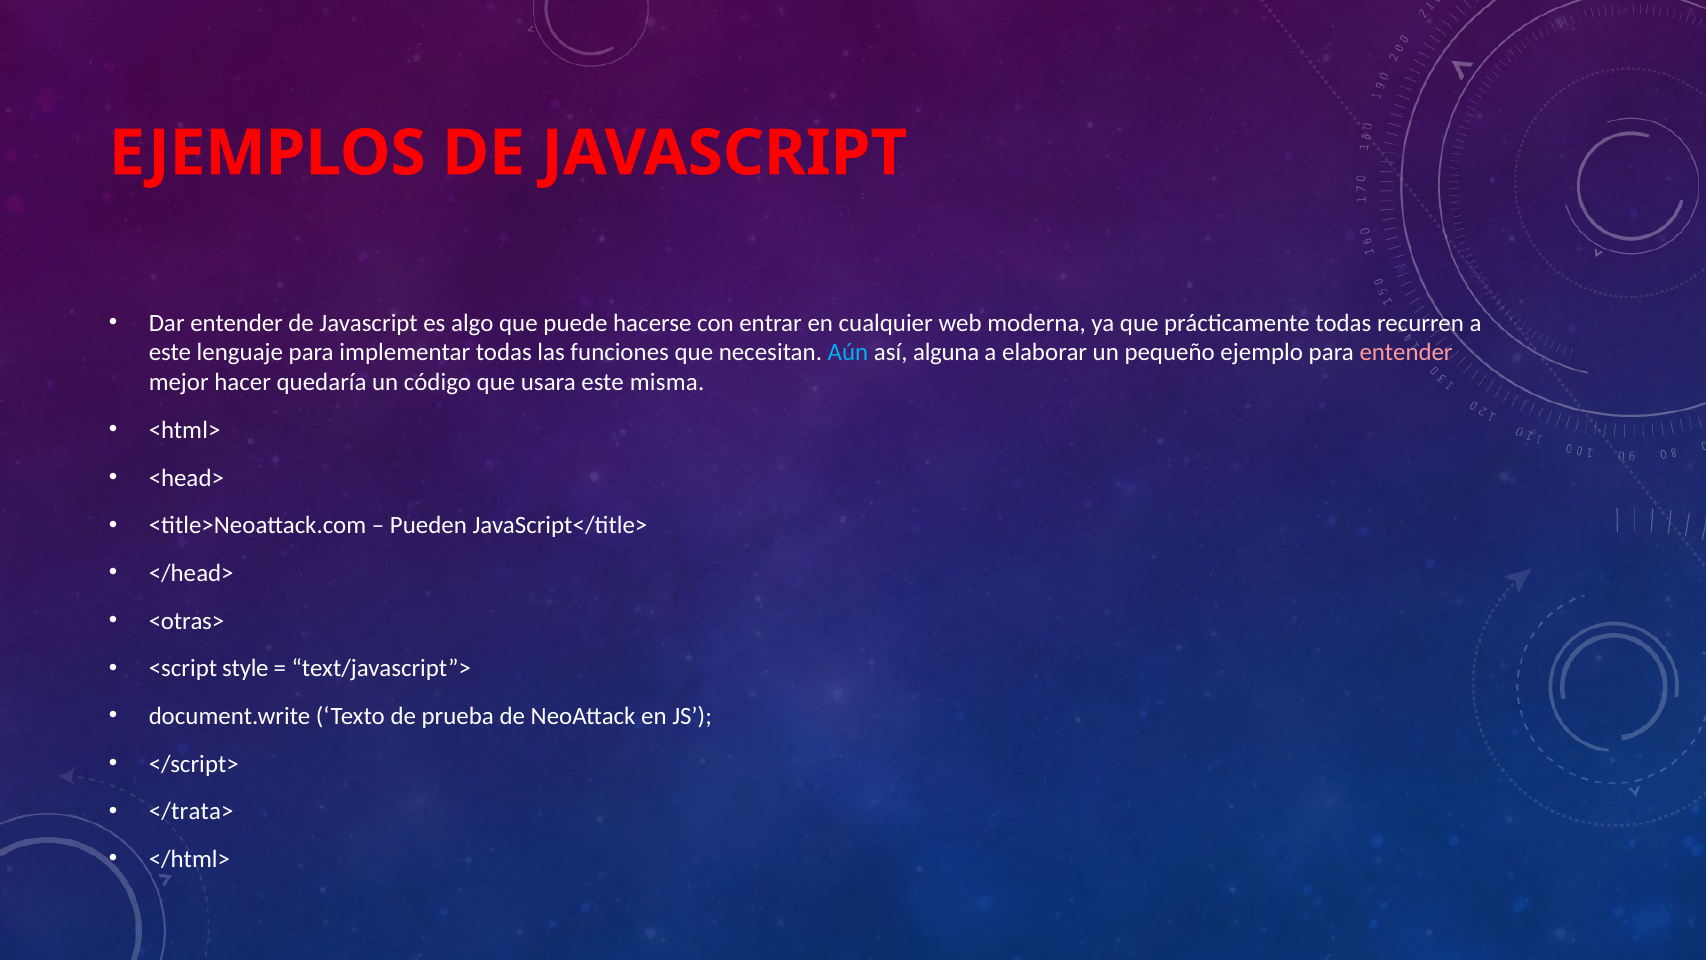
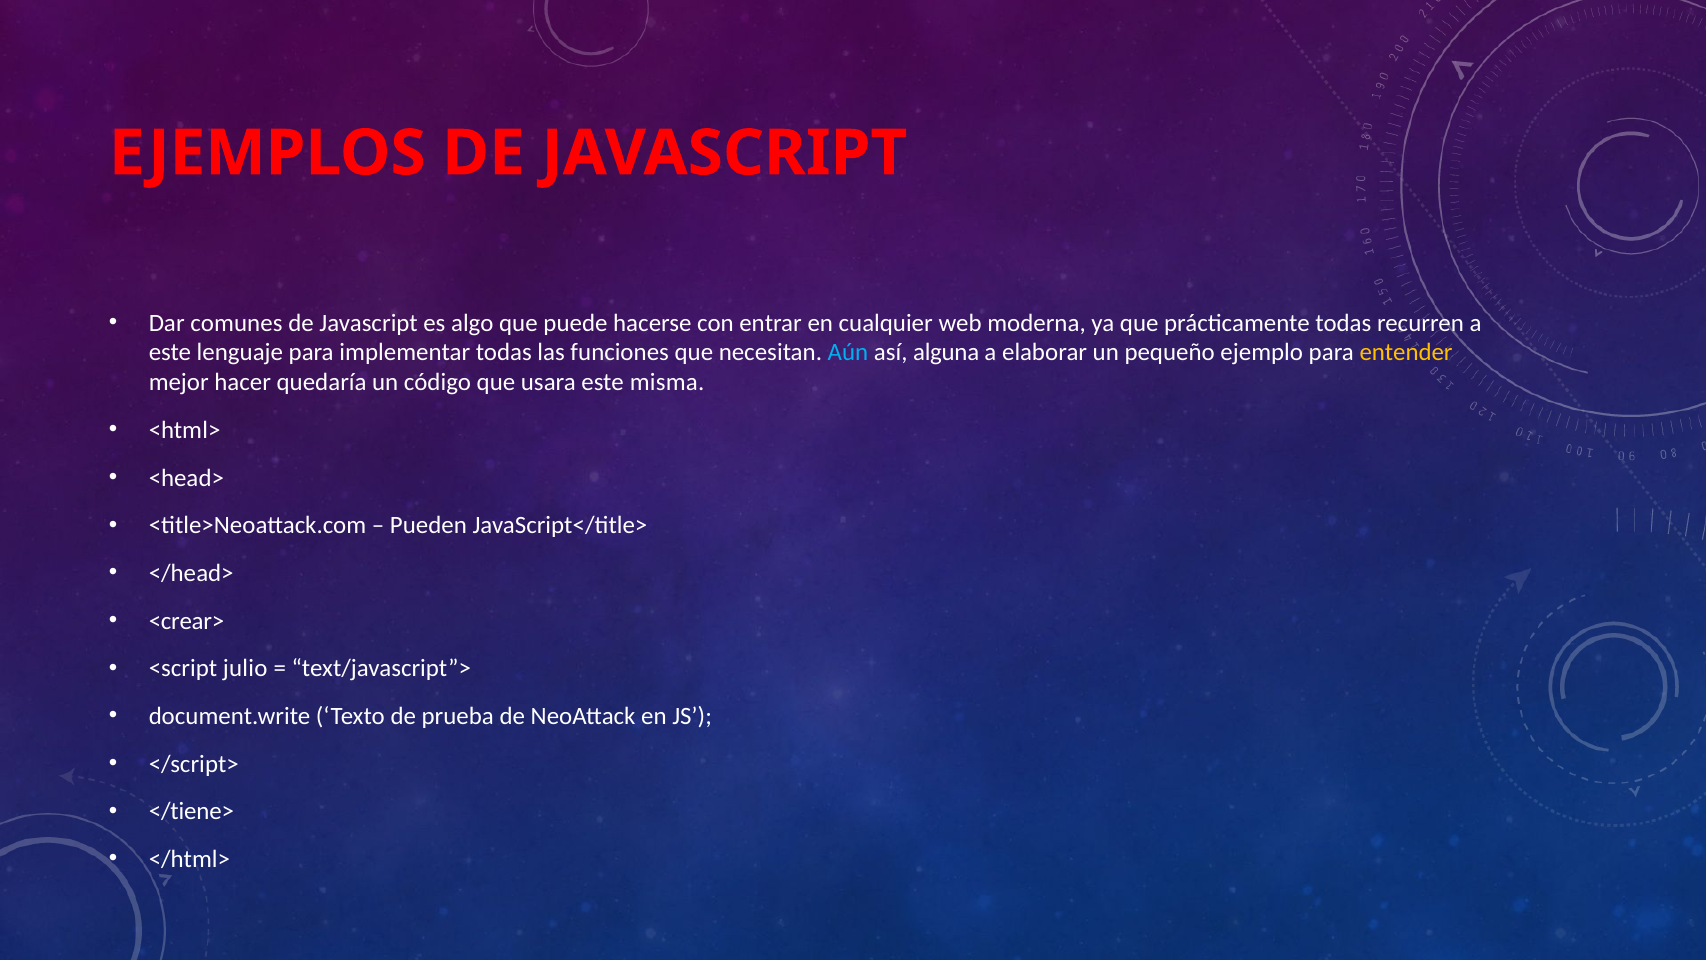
Dar entender: entender -> comunes (236, 323)
entender colour: pink -> yellow (1406, 353)
<otras>: <otras> -> <crear> (186, 621)
style: style -> julio (245, 668)
</trata>: </trata> -> </tiene> (191, 811)
